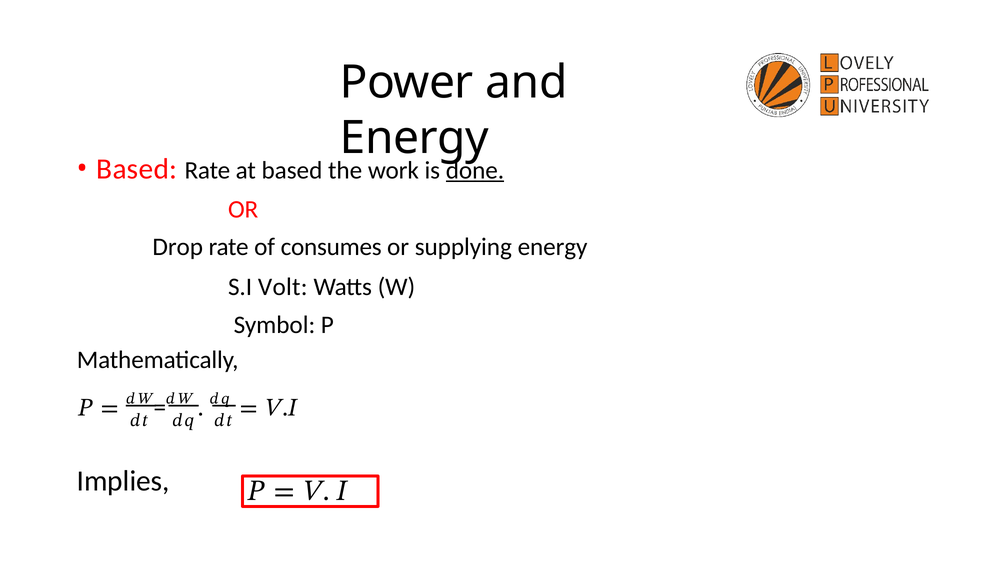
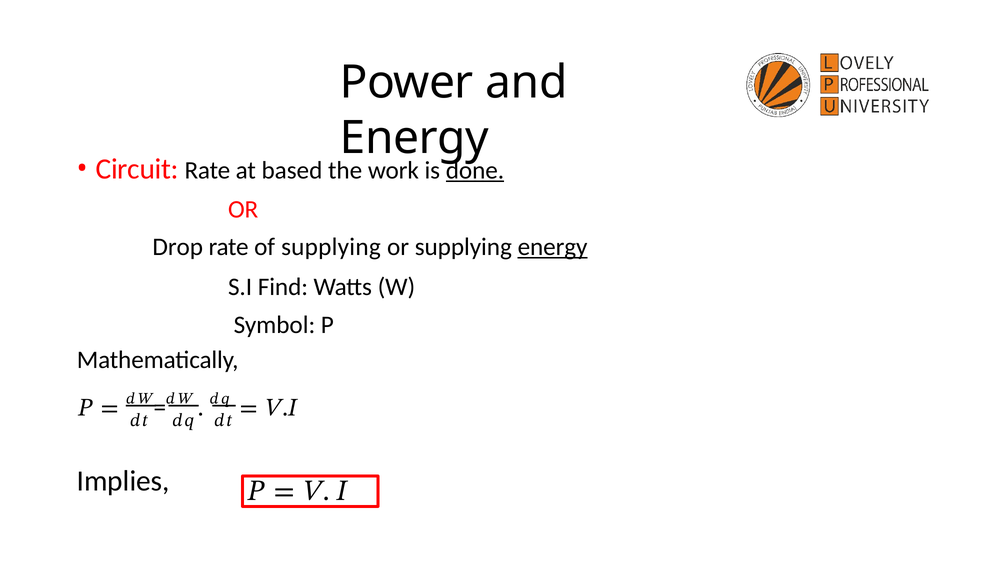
Based: Based -> Circuit (137, 169)
of consumes: consumes -> supplying (331, 247)
energy underline: none -> present (553, 247)
Volt: Volt -> Find (283, 287)
